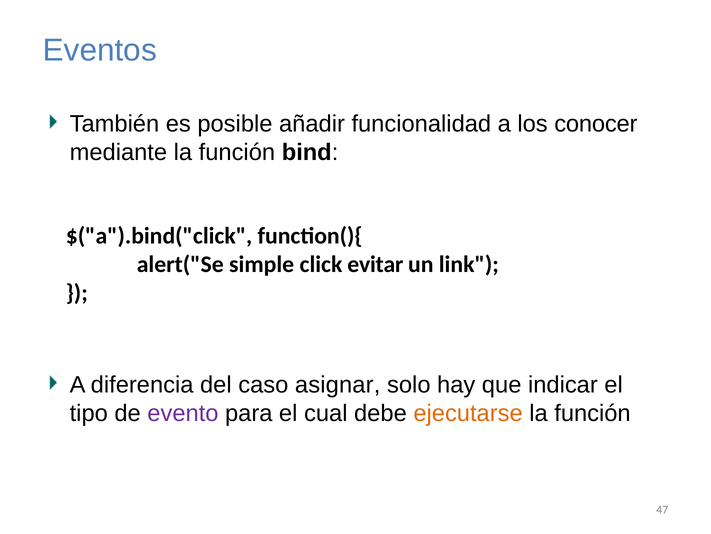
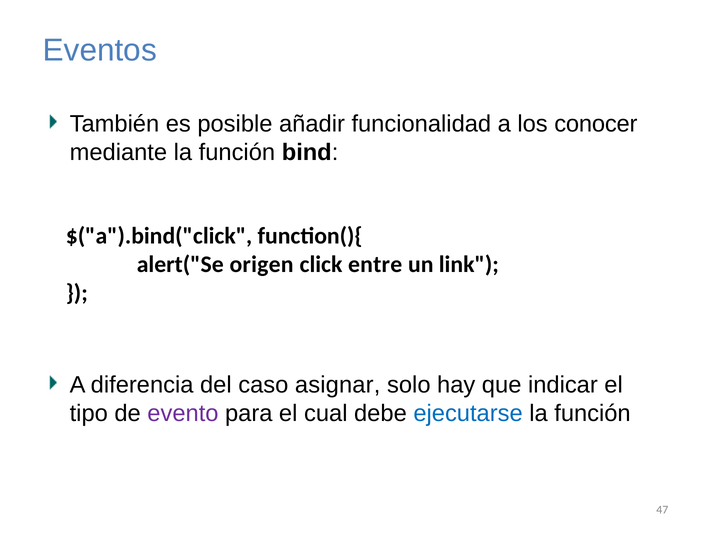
simple: simple -> origen (262, 264)
evitar: evitar -> entre (375, 264)
ejecutarse colour: orange -> blue (468, 413)
